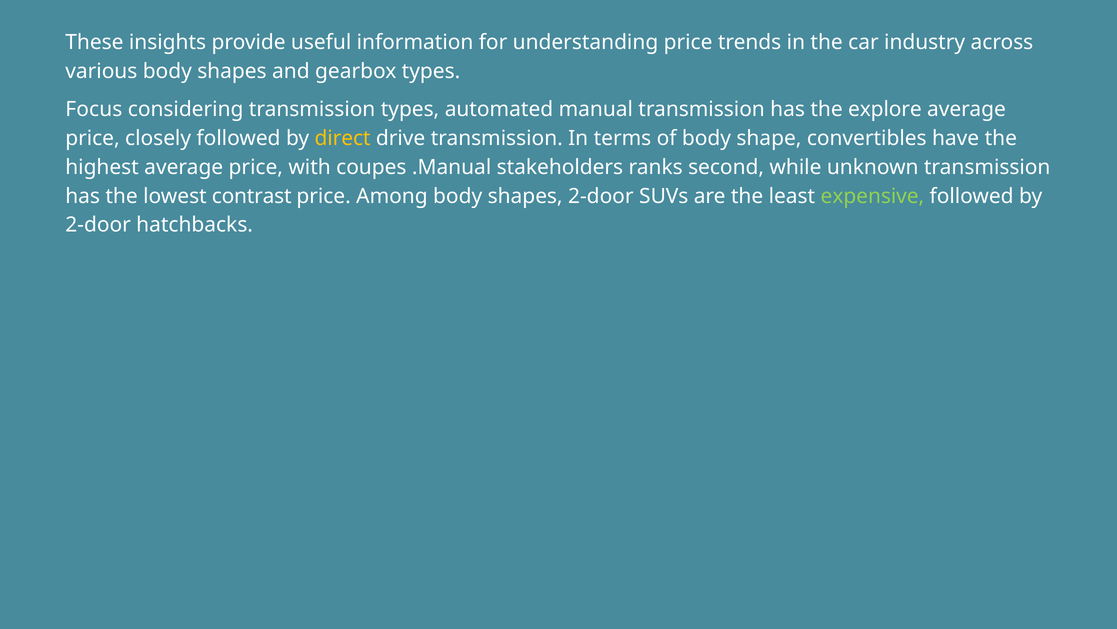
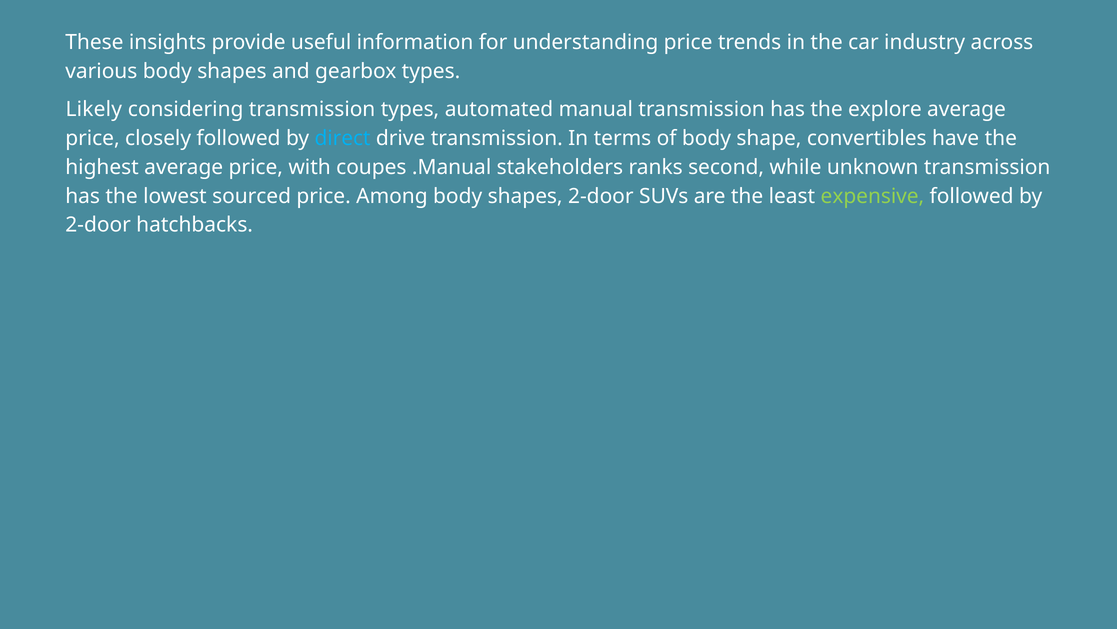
Focus: Focus -> Likely (94, 109)
direct colour: yellow -> light blue (343, 138)
contrast: contrast -> sourced (252, 196)
